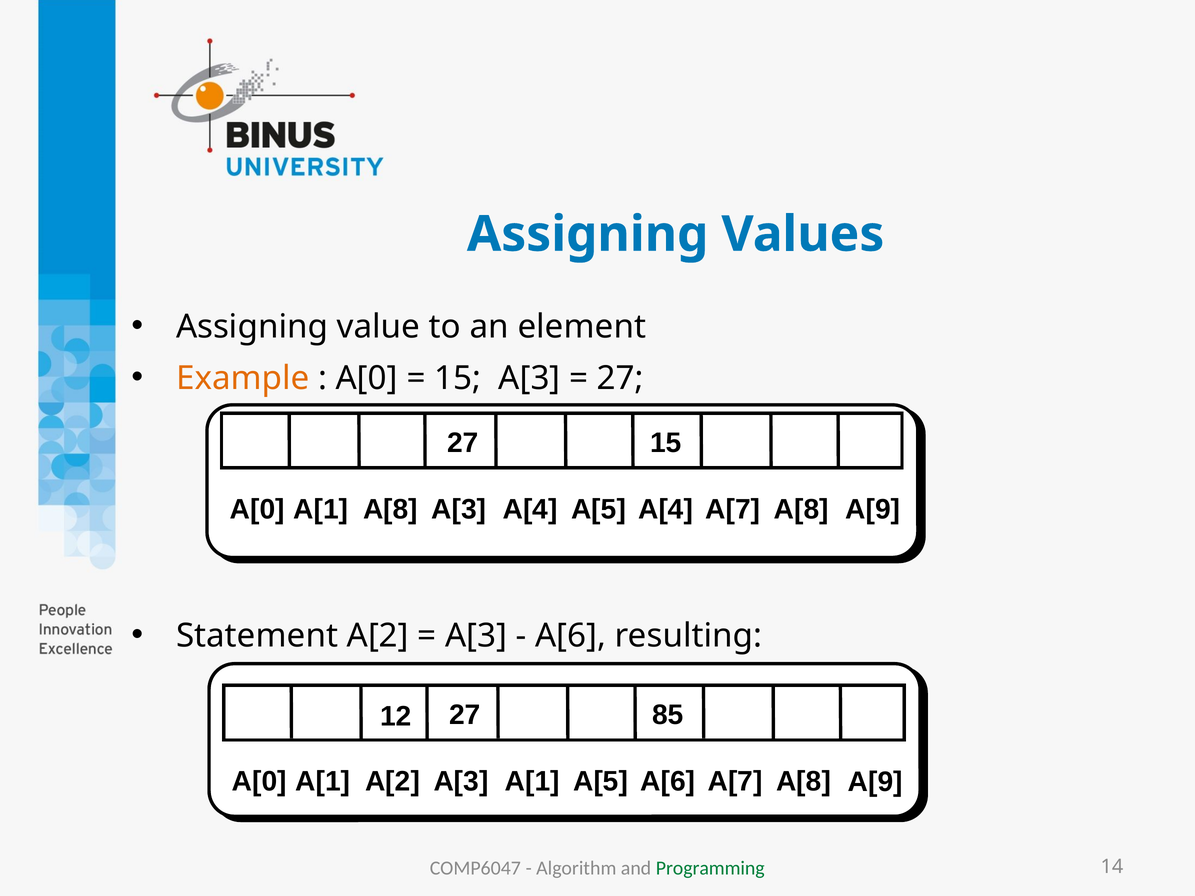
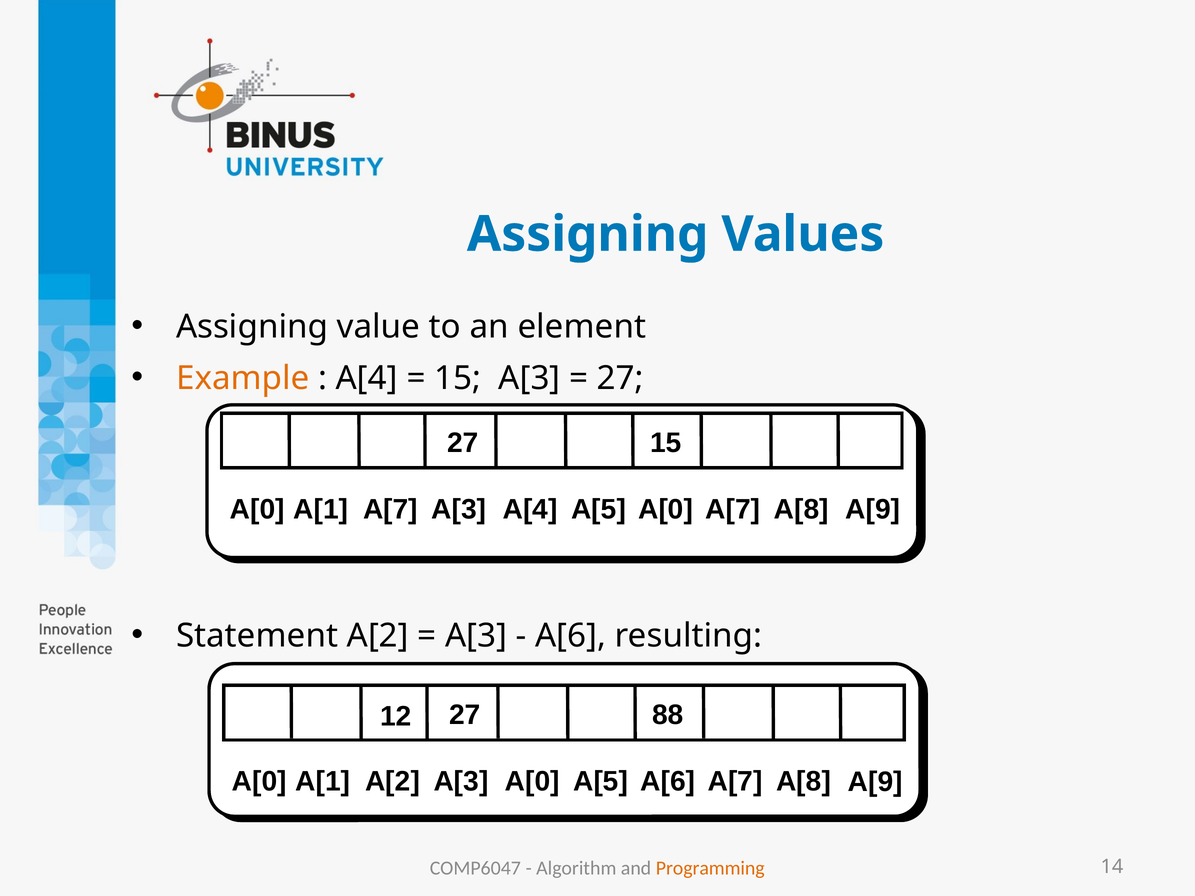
A[0: A[0 -> A[4 (367, 378)
A[1 A[8: A[8 -> A[7 (390, 510)
A[5 A[4: A[4 -> A[0 (666, 510)
85: 85 -> 88 (668, 715)
A[3 A[1: A[1 -> A[0 (532, 782)
Programming colour: green -> orange (710, 869)
